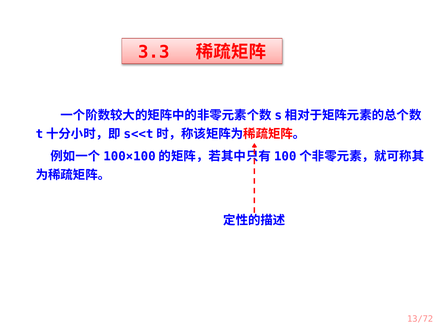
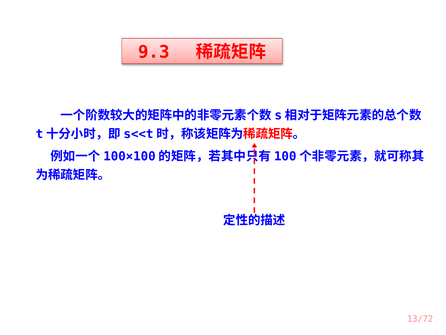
3.3: 3.3 -> 9.3 (154, 52)
